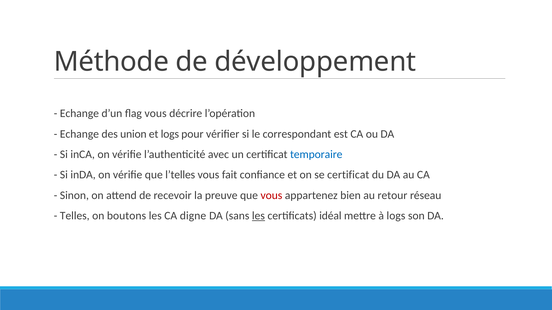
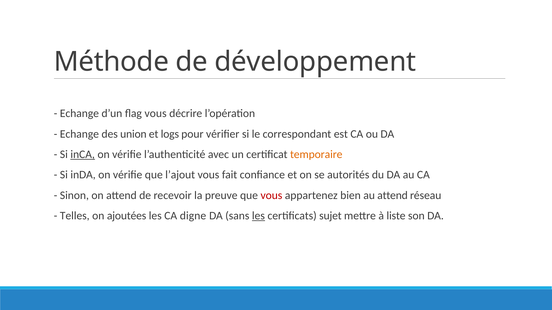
inCA underline: none -> present (83, 155)
temporaire colour: blue -> orange (316, 155)
l’telles: l’telles -> l’ajout (180, 175)
se certificat: certificat -> autorités (348, 175)
au retour: retour -> attend (393, 196)
boutons: boutons -> ajoutées (127, 216)
idéal: idéal -> sujet (330, 216)
à logs: logs -> liste (396, 216)
